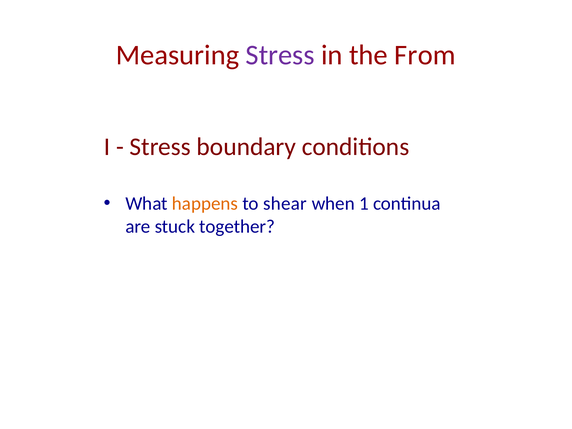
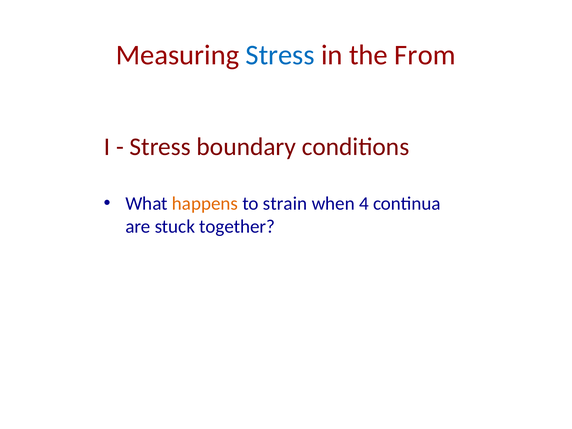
Stress colour: purple -> blue (280, 55)
shear: shear -> strain (285, 204)
1: 1 -> 4 (364, 204)
